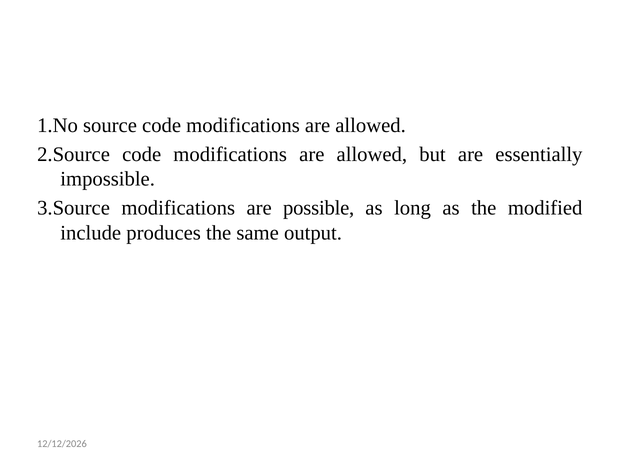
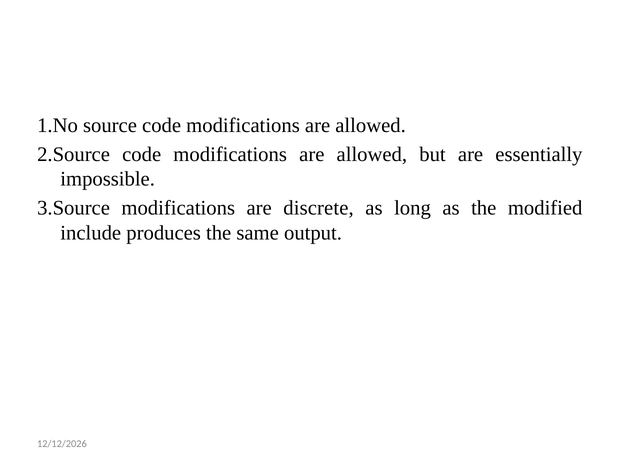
possible: possible -> discrete (319, 208)
